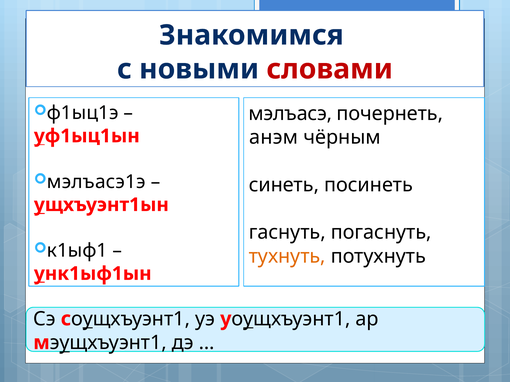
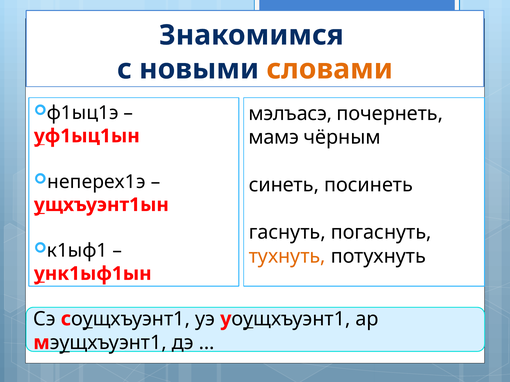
словами colour: red -> orange (330, 69)
анэм: анэм -> мамэ (274, 137)
мэлъасэ1э: мэлъасэ1э -> неперех1э (96, 182)
